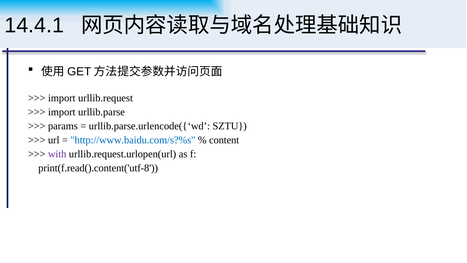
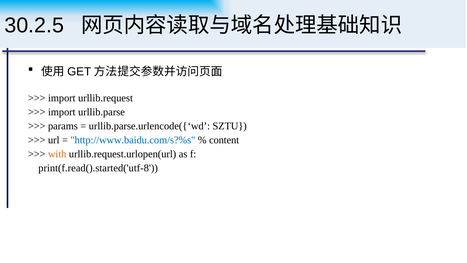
14.4.1: 14.4.1 -> 30.2.5 (34, 25)
with colour: purple -> orange (57, 154)
print(f.read().content('utf-8: print(f.read().content('utf-8 -> print(f.read().started('utf-8 (98, 168)
